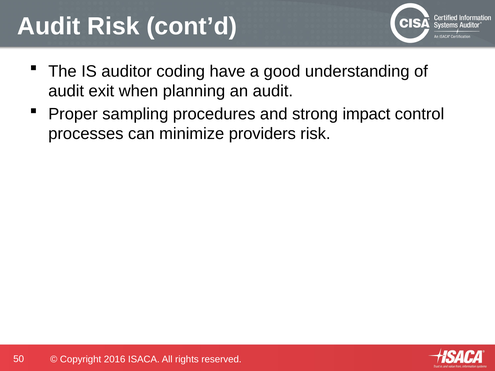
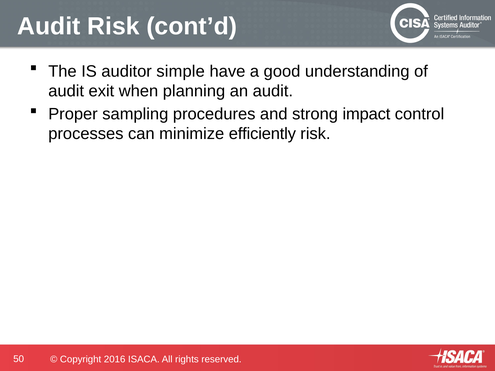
coding: coding -> simple (181, 71)
providers: providers -> efficiently (262, 134)
